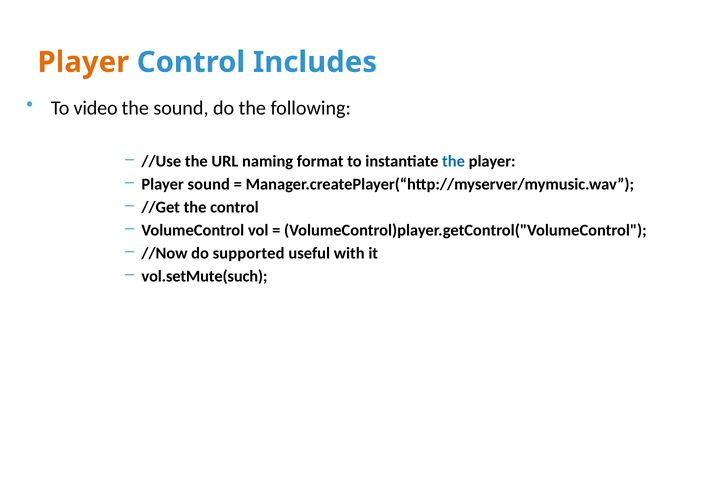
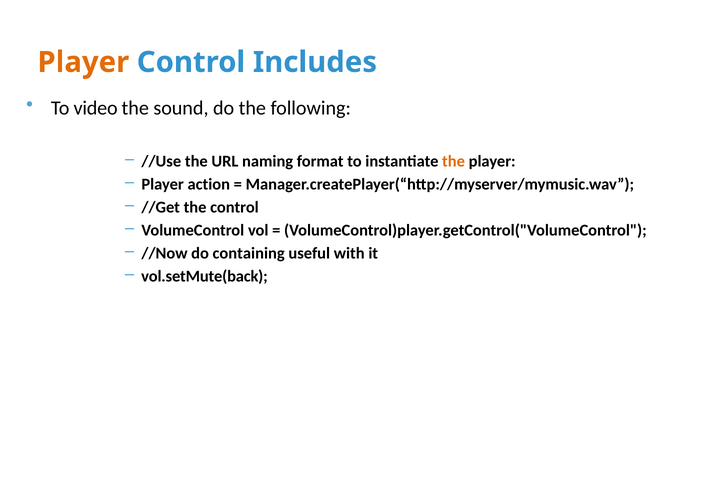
the colour: blue -> orange (454, 161)
Player sound: sound -> action (209, 184)
supported: supported -> containing (249, 254)
vol.setMute(such: vol.setMute(such -> vol.setMute(back (204, 277)
